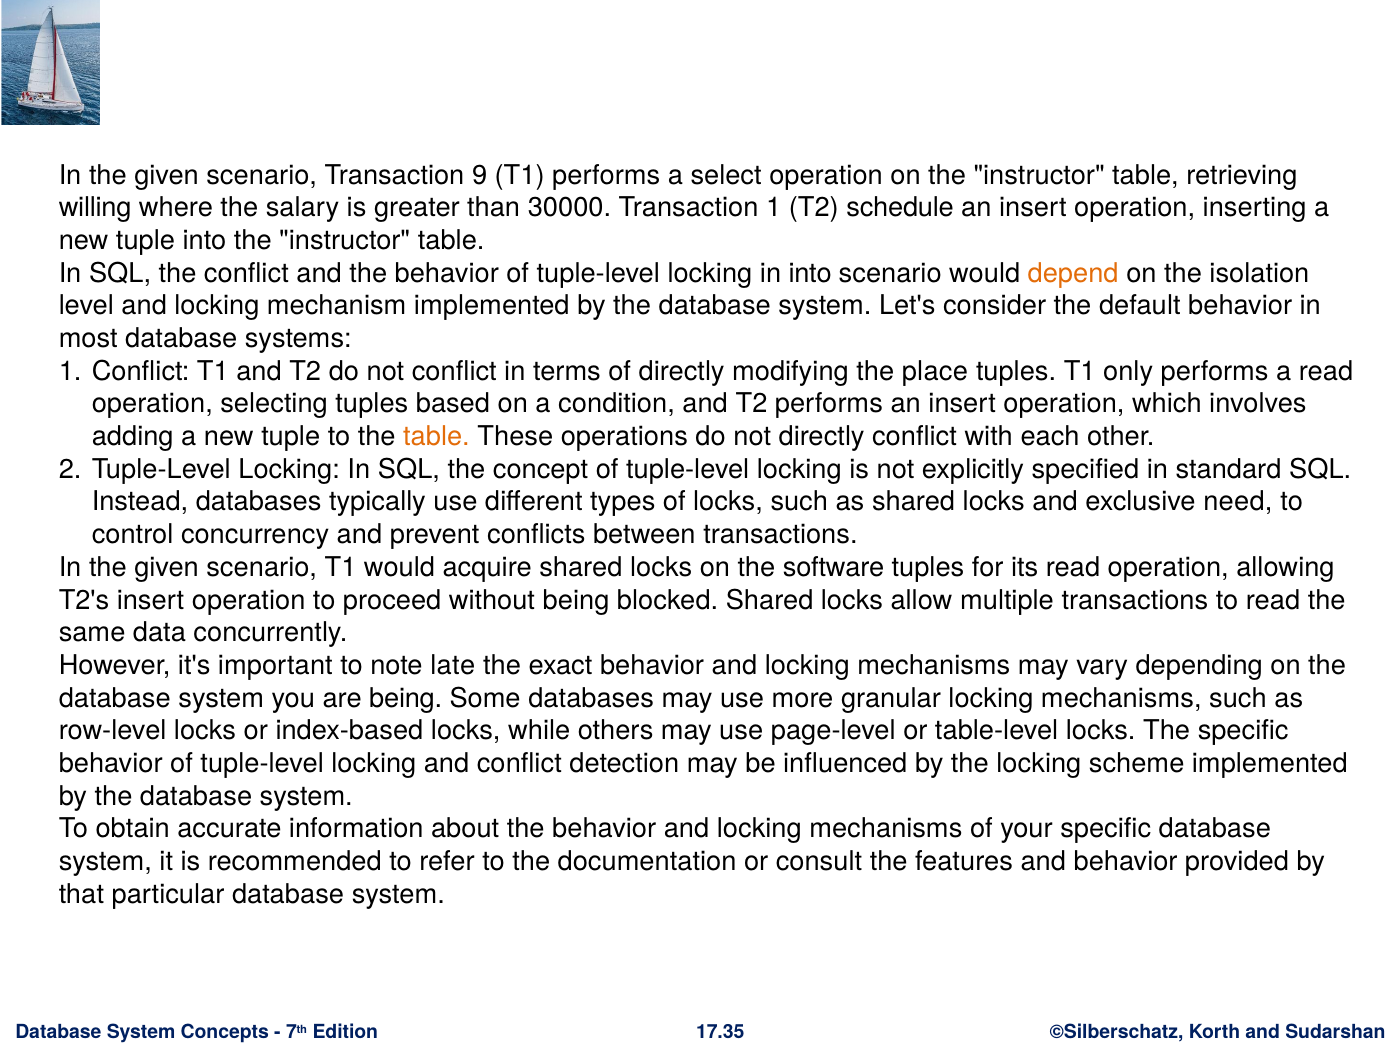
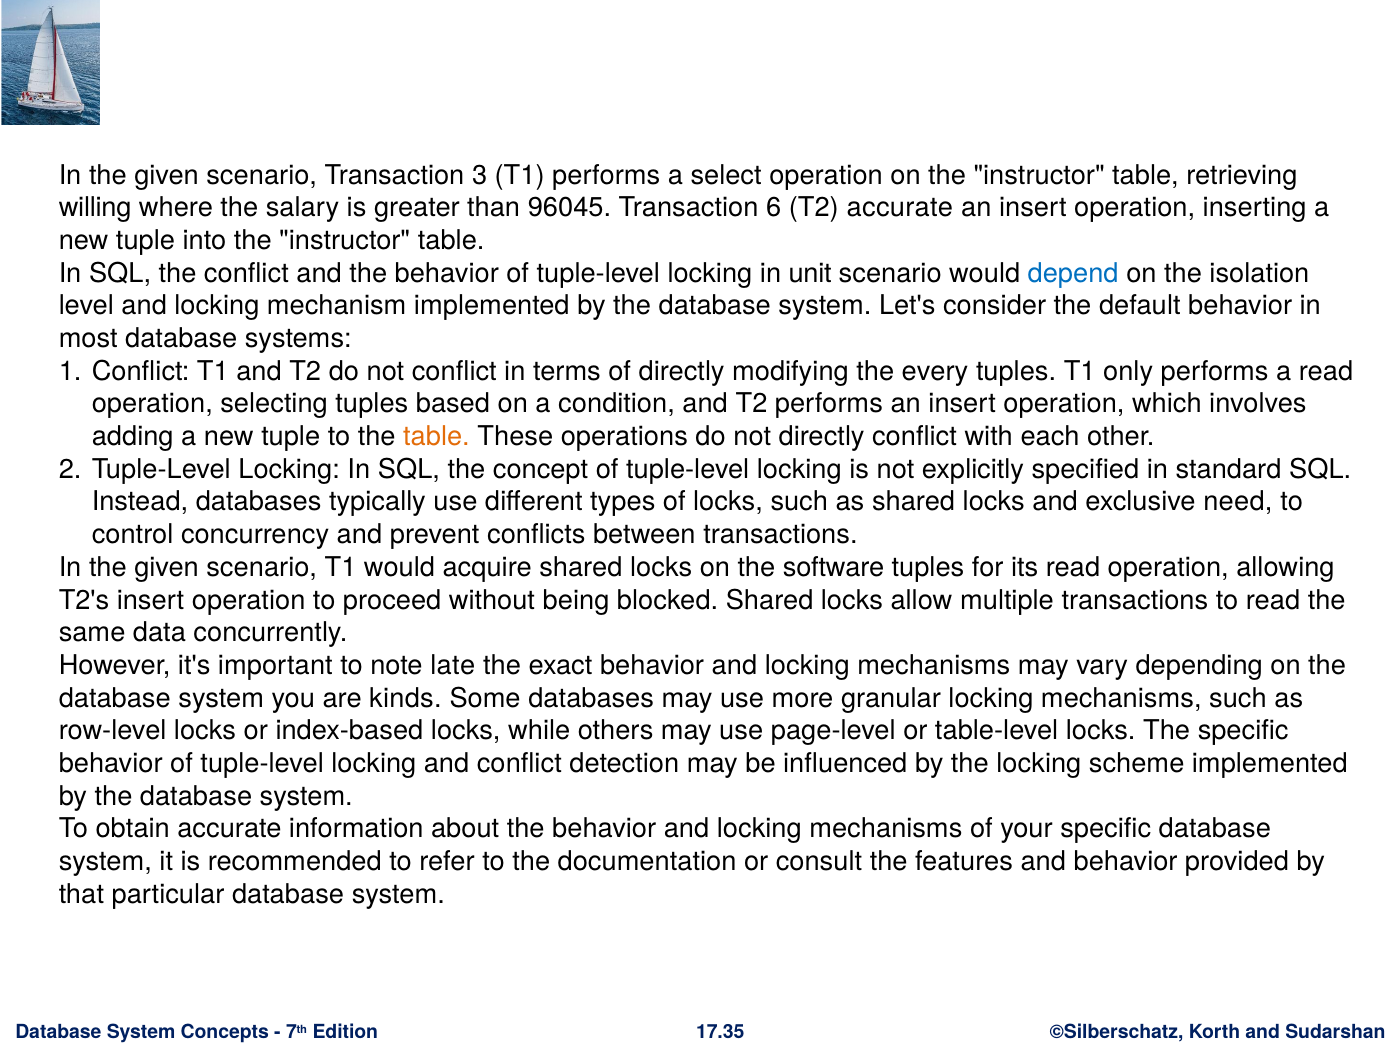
9: 9 -> 3 (480, 175)
30000: 30000 -> 96045 (569, 208)
Transaction 1: 1 -> 6 (774, 208)
T2 schedule: schedule -> accurate (900, 208)
in into: into -> unit (810, 273)
depend colour: orange -> blue (1073, 273)
place: place -> every (935, 371)
are being: being -> kinds (405, 698)
